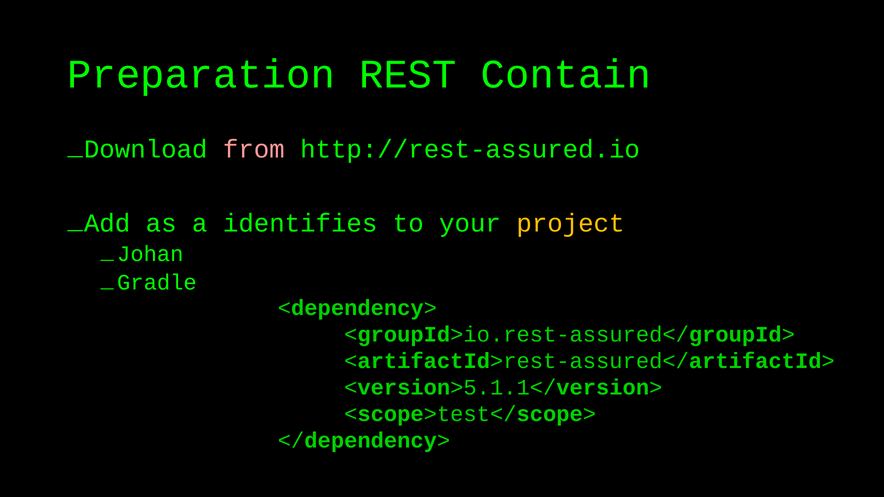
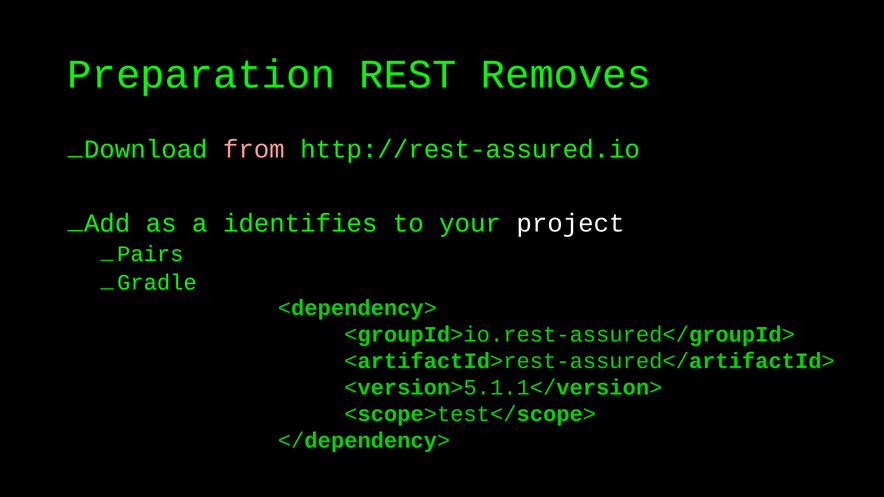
Contain: Contain -> Removes (566, 74)
project colour: yellow -> white (570, 224)
Johan: Johan -> Pairs (150, 254)
